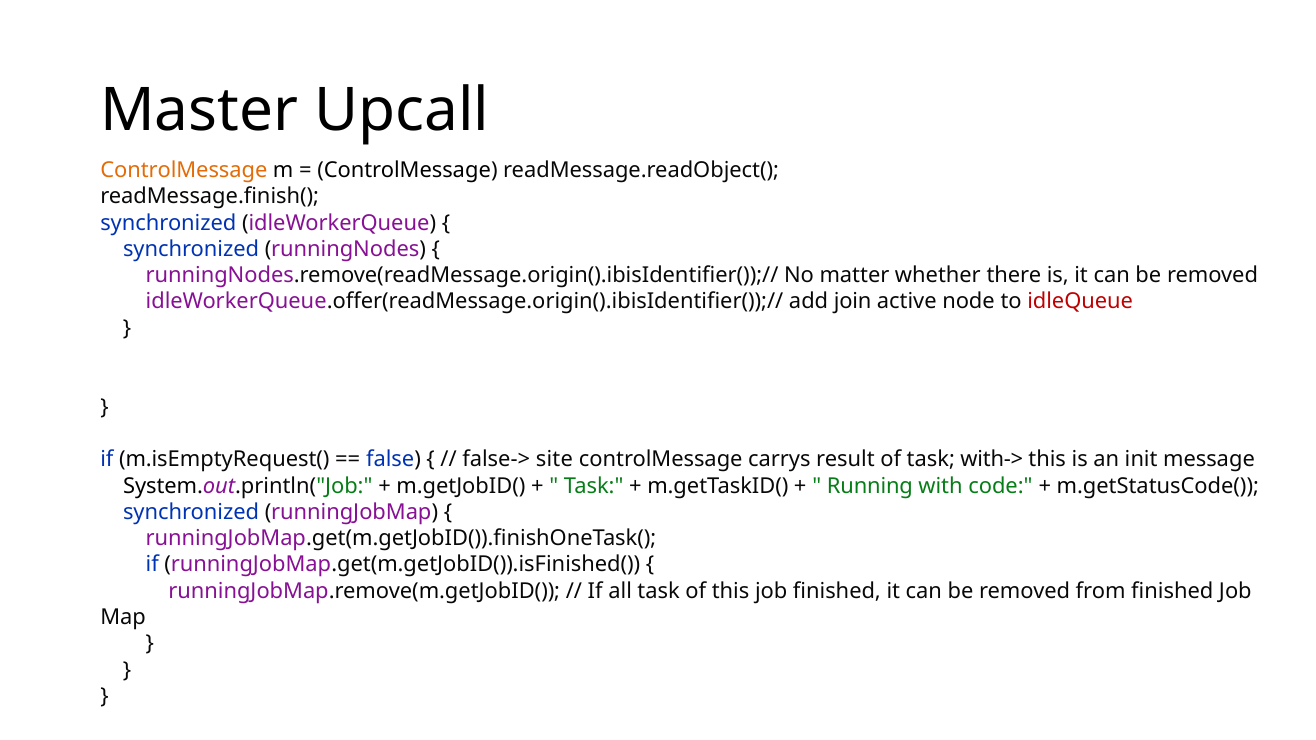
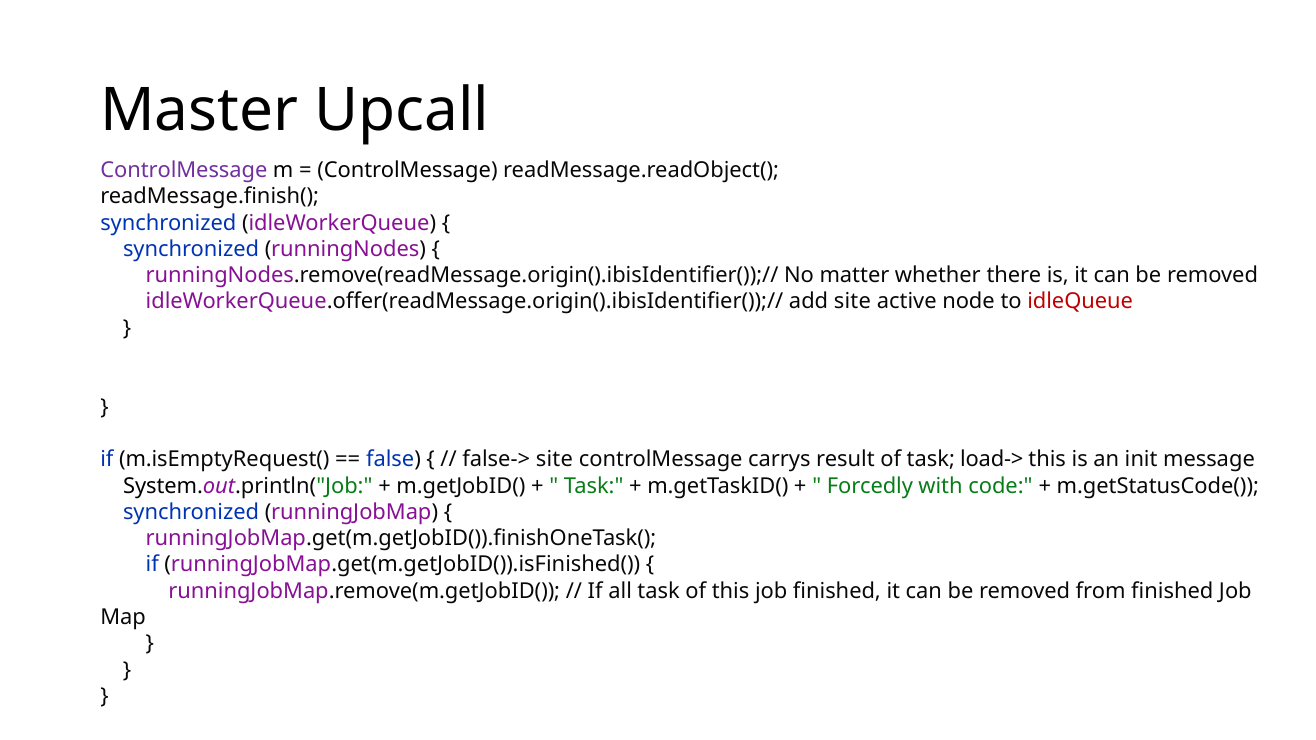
ControlMessage colour: orange -> purple (184, 170)
add join: join -> site (852, 302)
with->: with-> -> load-> (992, 460)
Running: Running -> Forcedly (870, 486)
